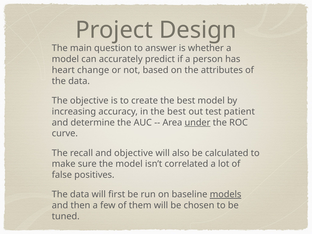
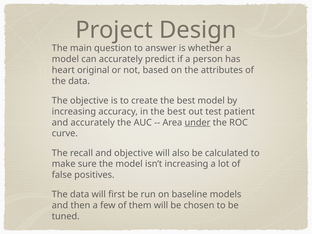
change: change -> original (93, 70)
and determine: determine -> accurately (93, 123)
isn’t correlated: correlated -> increasing (186, 164)
models underline: present -> none (226, 194)
